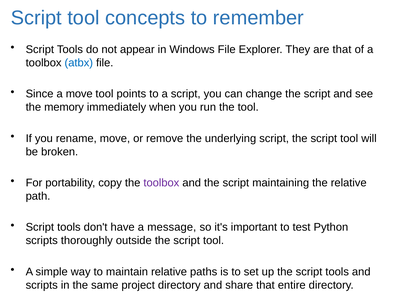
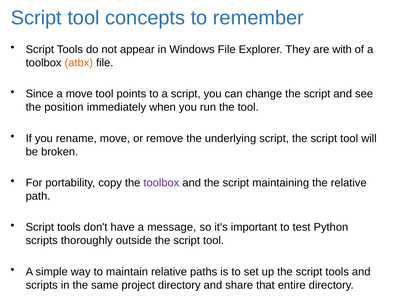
are that: that -> with (342, 49)
atbx colour: blue -> orange (79, 63)
memory: memory -> position (64, 107)
